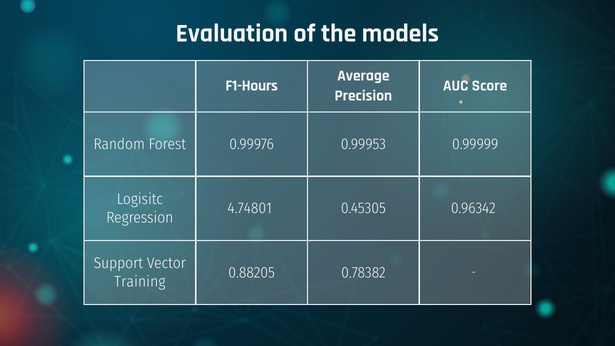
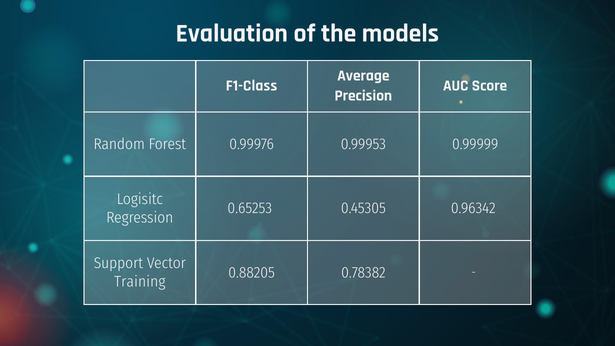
F1-Hours: F1-Hours -> F1-Class (252, 86)
4.74801: 4.74801 -> 0.65253 (250, 208)
